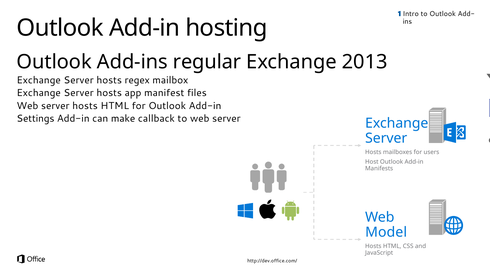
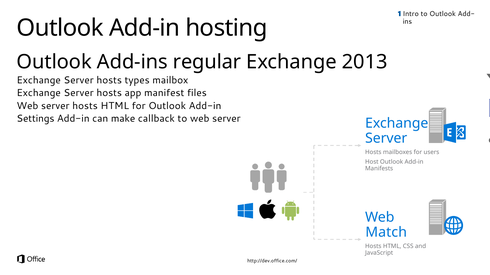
regex: regex -> types (137, 80)
Model: Model -> Match (386, 233)
